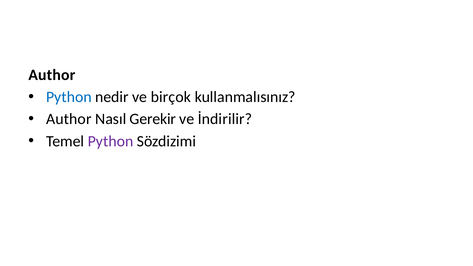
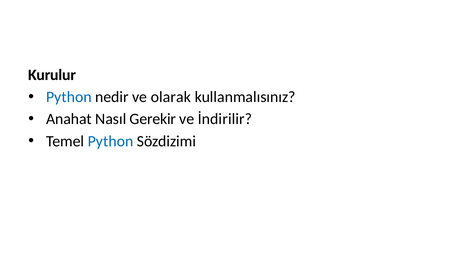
Author: Author -> Kurulur (52, 75)
birçok: birçok -> olarak (171, 97)
Author: Author -> Anahat (69, 119)
Python colour: purple -> blue (111, 141)
